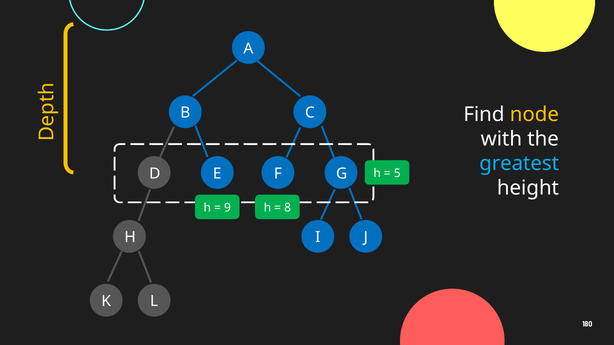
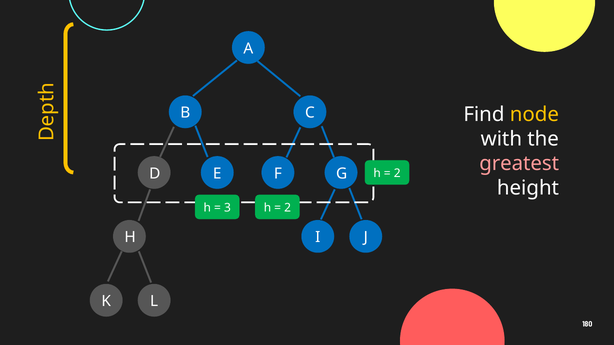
greatest colour: light blue -> pink (519, 164)
5: 5 -> 2 (397, 173)
9: 9 -> 3 (227, 208)
8: 8 -> 2 (288, 208)
